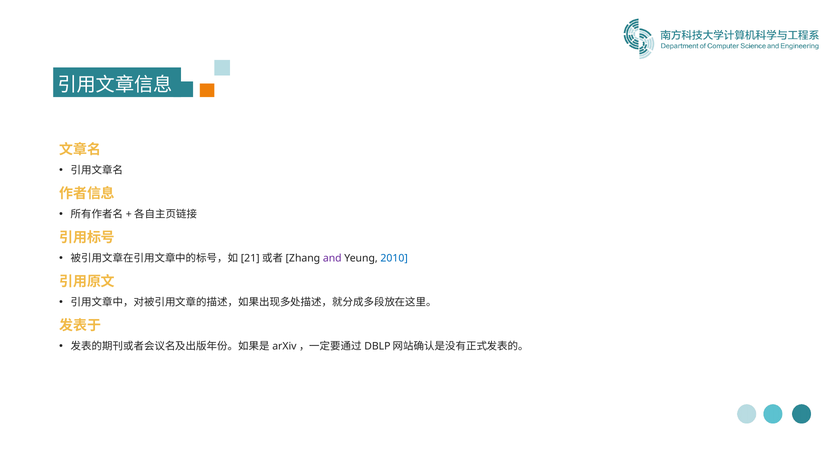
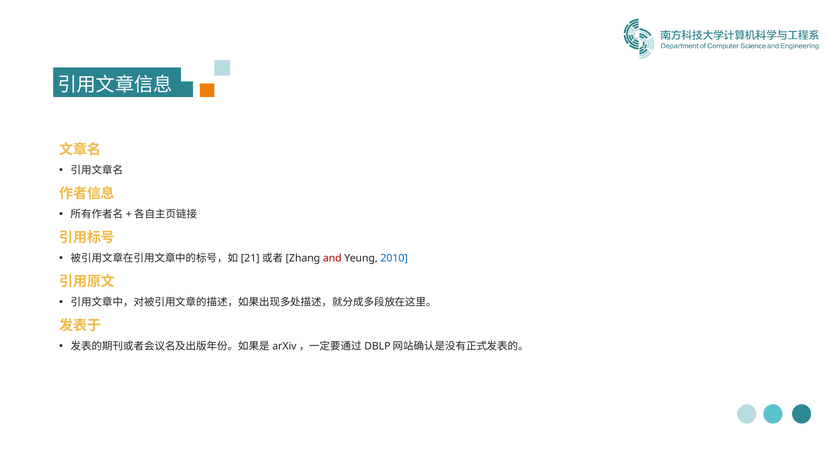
and colour: purple -> red (332, 258)
